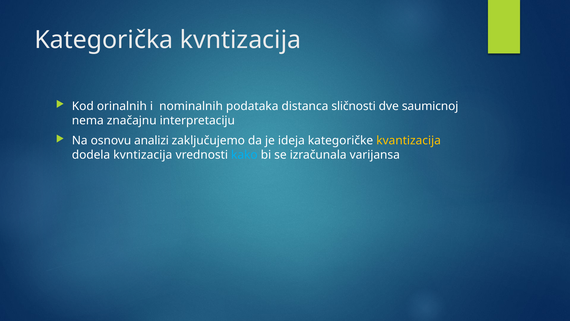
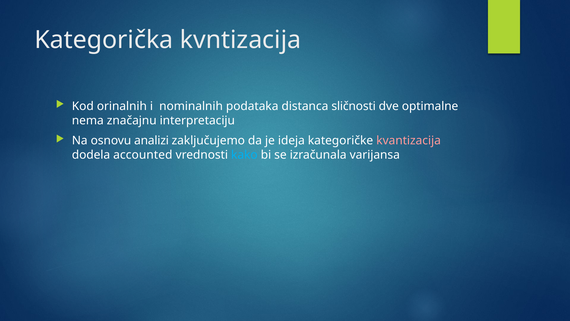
saumicnoj: saumicnoj -> optimalne (430, 106)
kvantizacija colour: yellow -> pink (409, 141)
dodela kvntizacija: kvntizacija -> accounted (143, 155)
